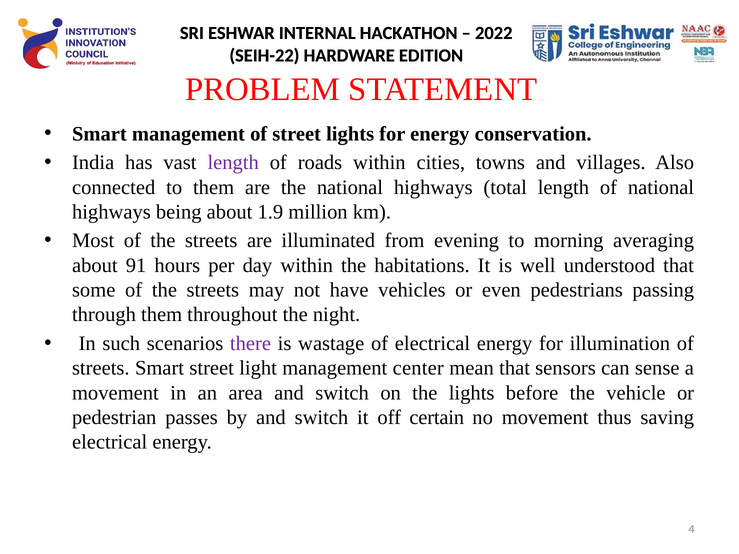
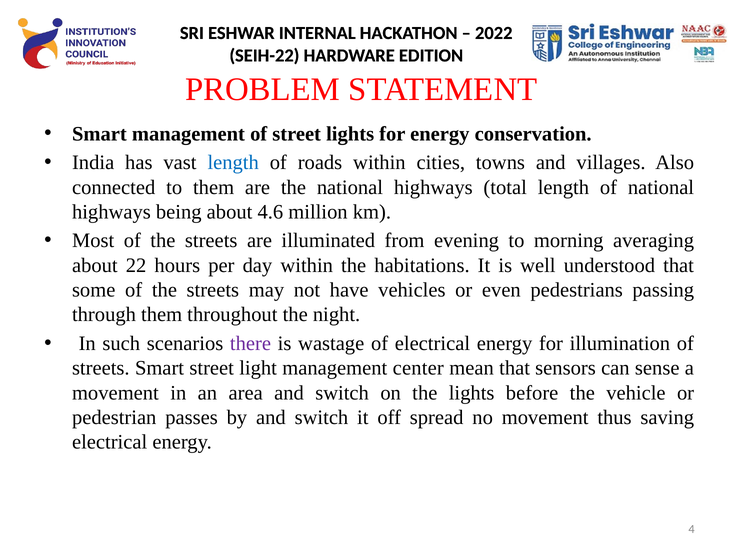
length colour: purple -> blue (233, 163)
1.9: 1.9 -> 4.6 (270, 212)
91: 91 -> 22 (136, 265)
certain: certain -> spread (437, 418)
